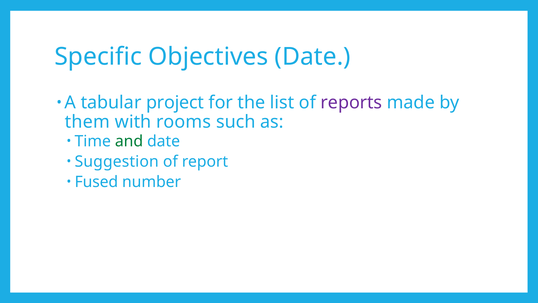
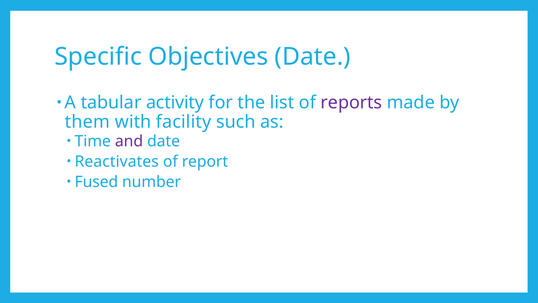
project: project -> activity (175, 102)
rooms: rooms -> facility (184, 122)
and colour: green -> purple (129, 141)
Suggestion: Suggestion -> Reactivates (117, 161)
